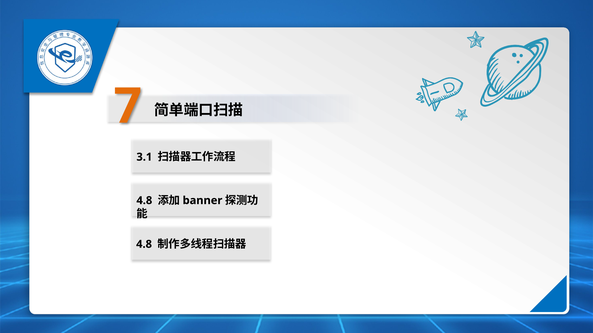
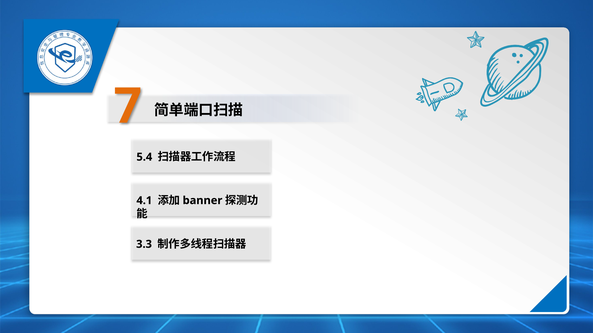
3.1: 3.1 -> 5.4 (144, 157)
4.8: 4.8 -> 4.1 (144, 201)
4.8: 4.8 -> 3.3 (144, 245)
